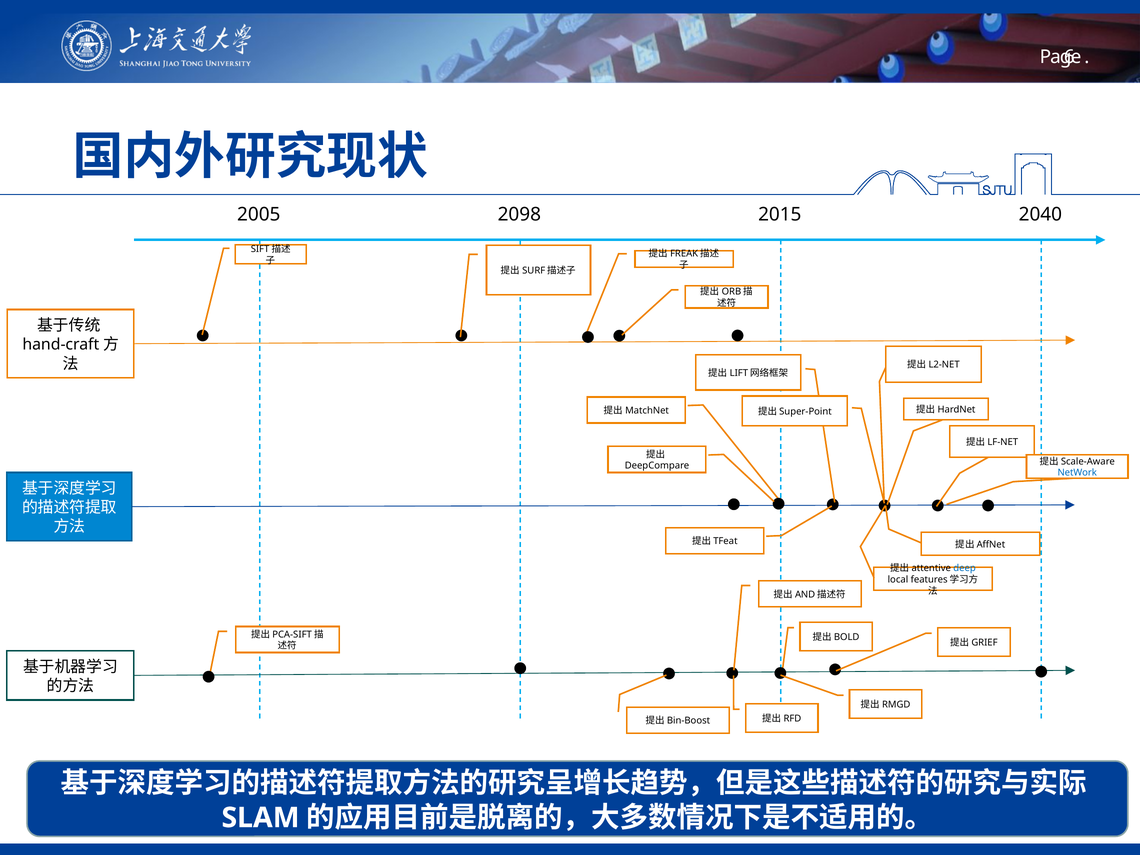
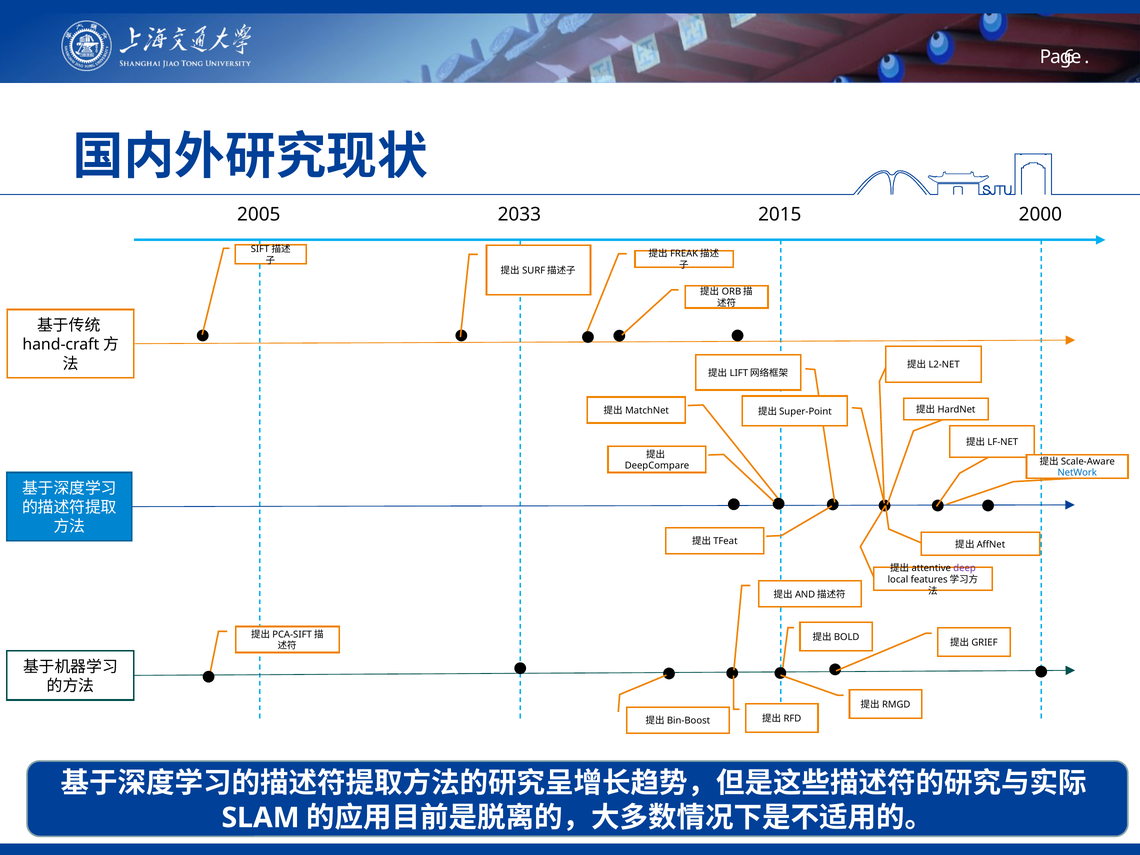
2098: 2098 -> 2033 (519, 214)
2040: 2040 -> 2000 (1040, 214)
deep colour: blue -> purple (965, 568)
